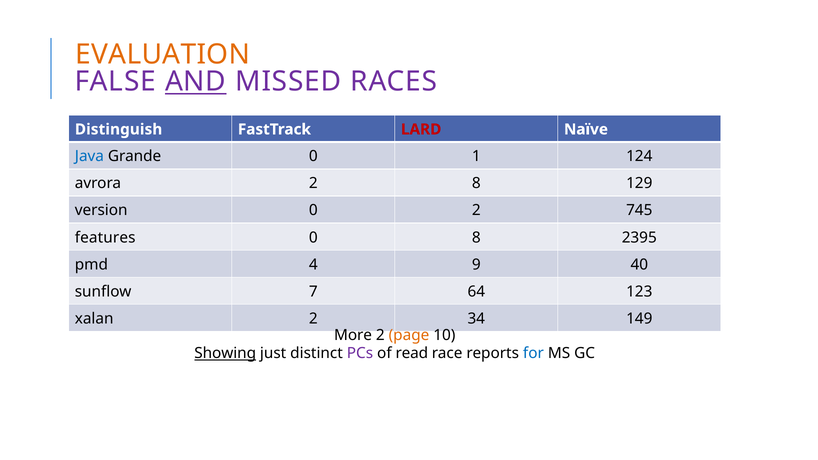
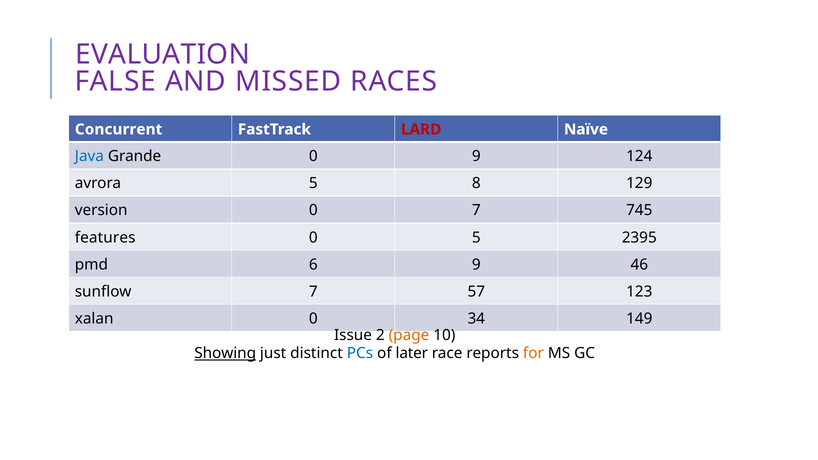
EVALUATION colour: orange -> purple (163, 55)
AND underline: present -> none (195, 82)
Distinguish: Distinguish -> Concurrent (119, 129)
0 1: 1 -> 9 (476, 156)
avrora 2: 2 -> 5 (313, 183)
0 2: 2 -> 7 (476, 210)
0 8: 8 -> 5 (476, 238)
4: 4 -> 6 (313, 265)
40: 40 -> 46 (639, 265)
64: 64 -> 57 (476, 292)
xalan 2: 2 -> 0 (313, 319)
More: More -> Issue (353, 335)
PCs colour: purple -> blue (360, 353)
read: read -> later (412, 353)
for colour: blue -> orange (533, 353)
